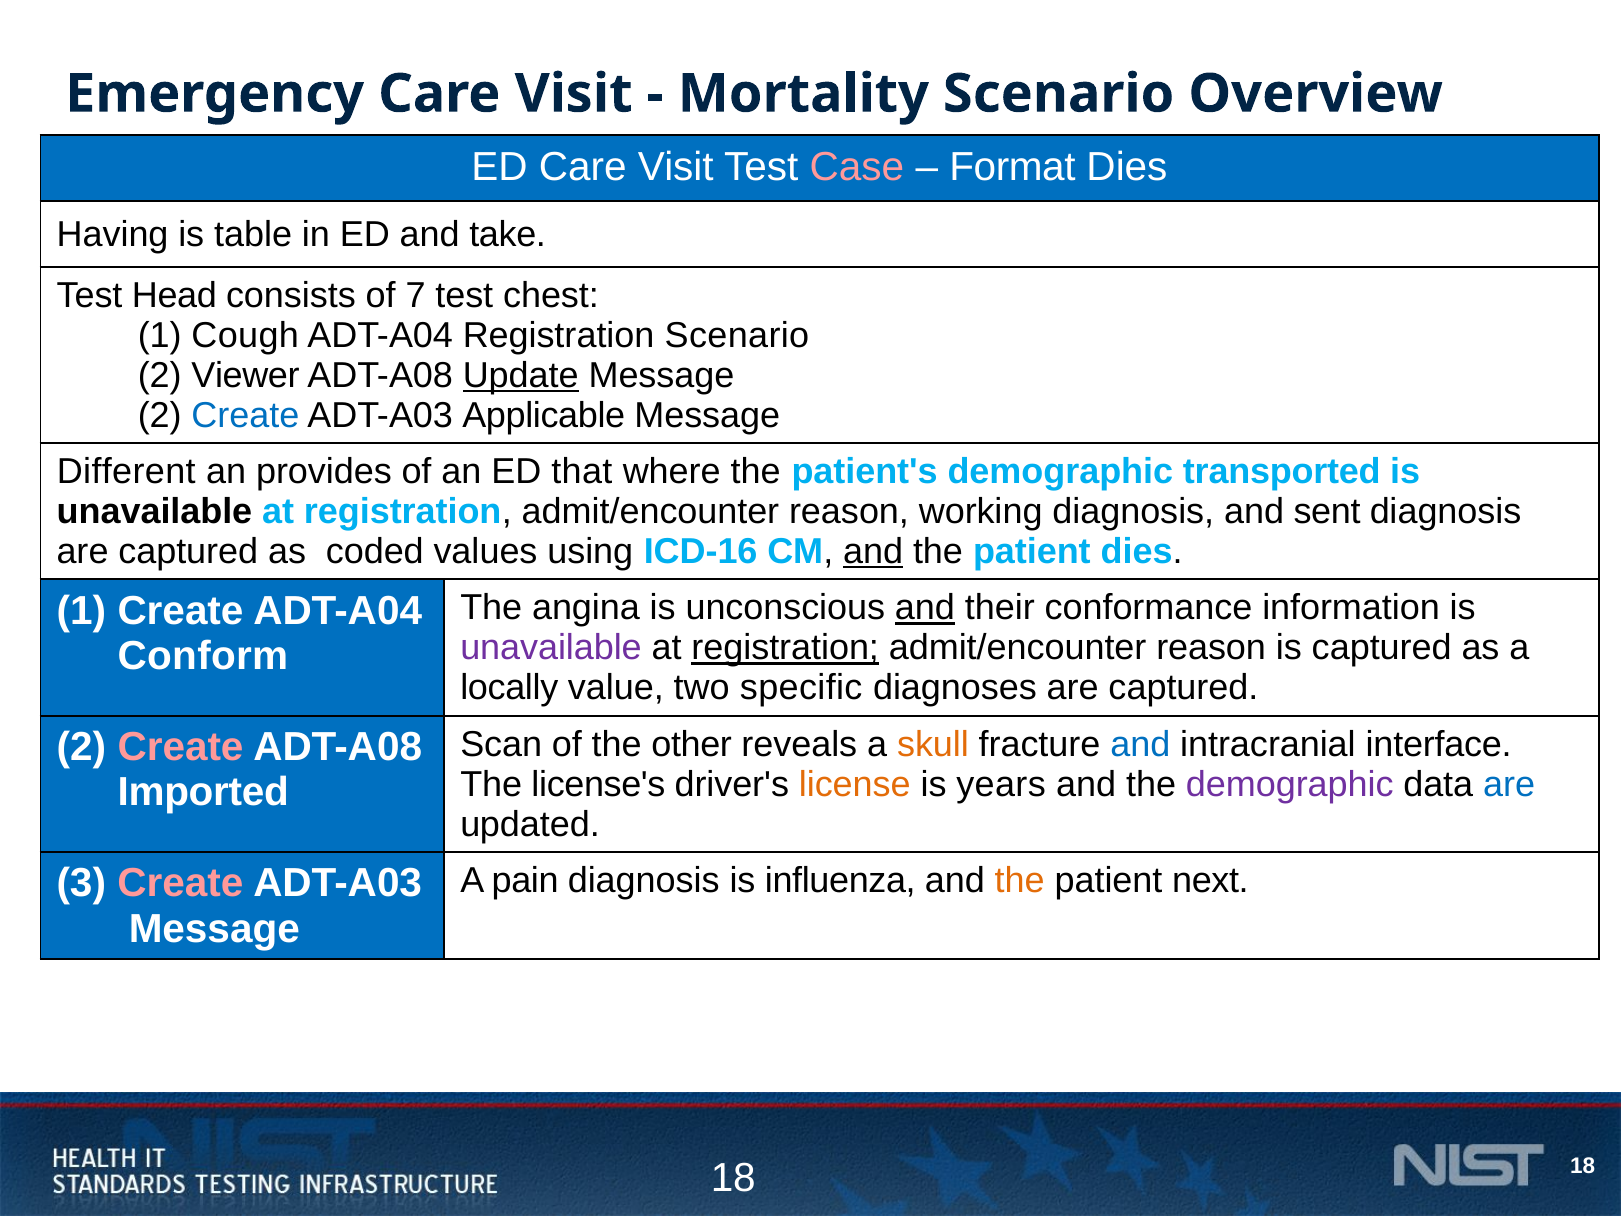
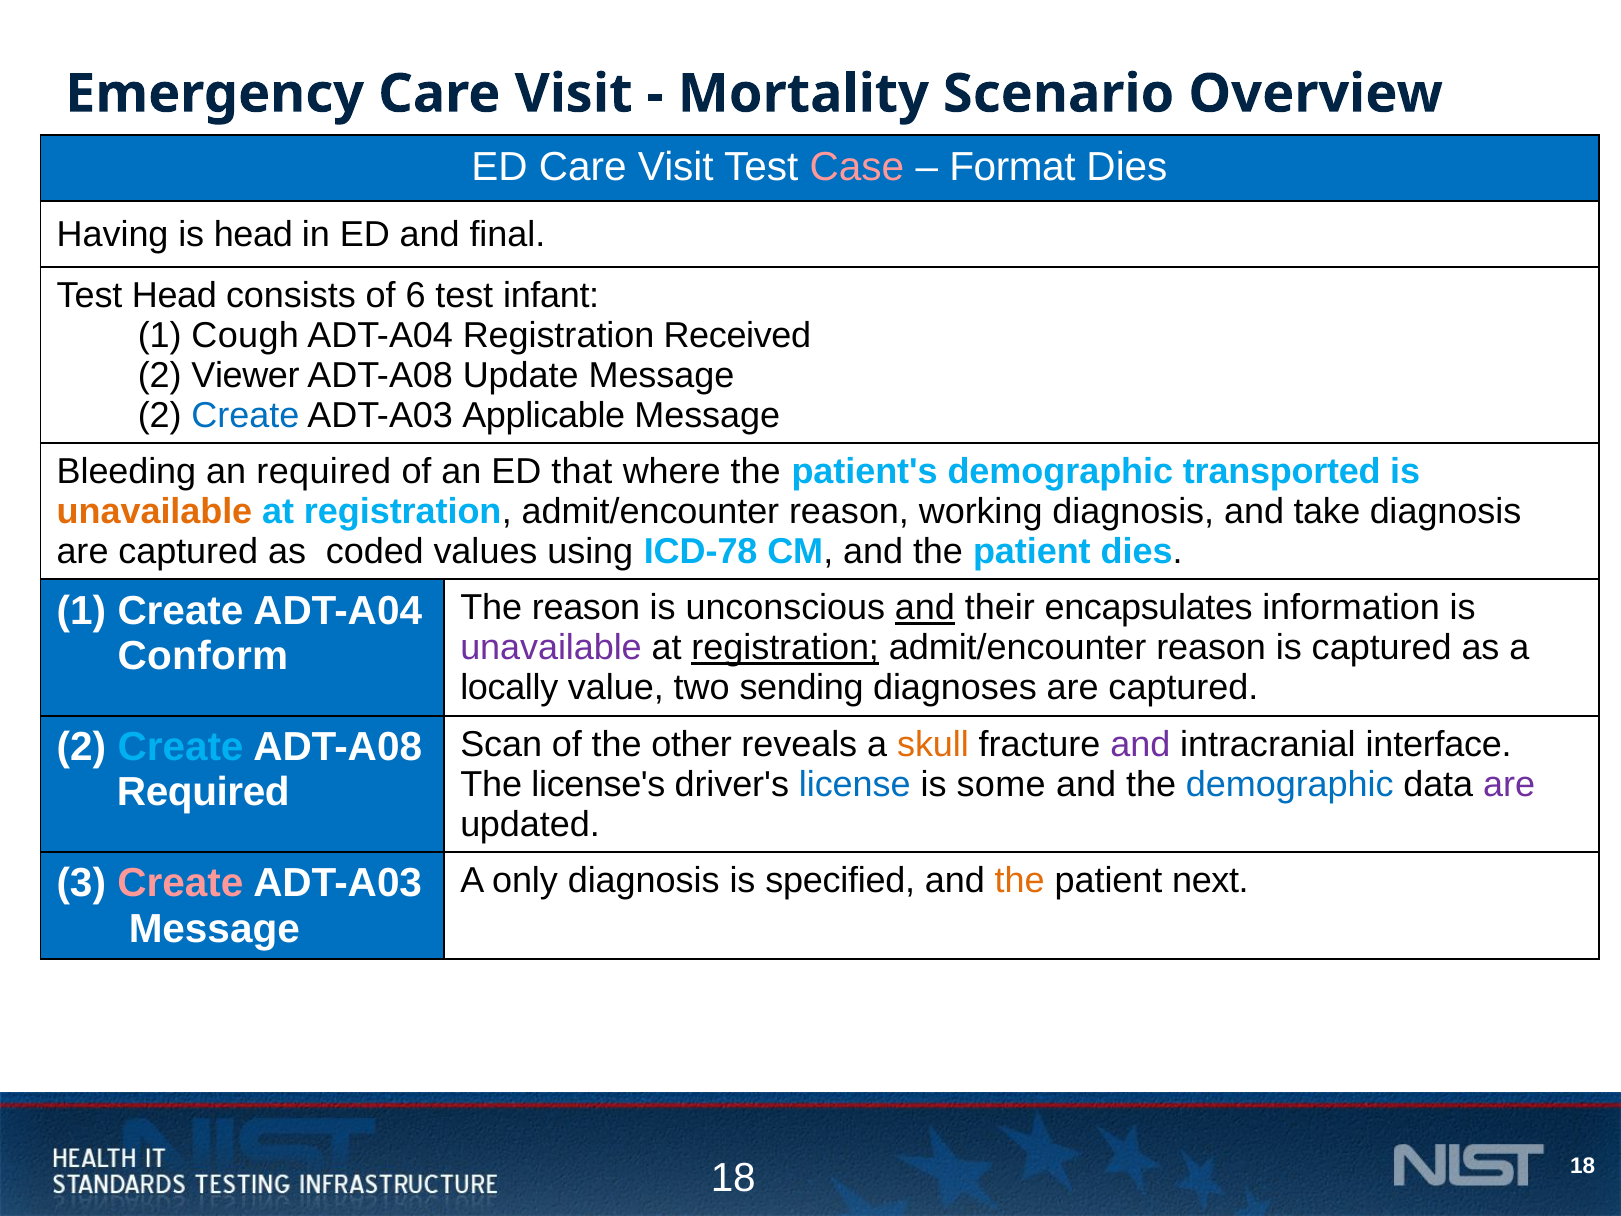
is table: table -> head (253, 234)
take: take -> final (507, 234)
7: 7 -> 6 (416, 295)
chest: chest -> infant (551, 295)
Registration Scenario: Scenario -> Received (737, 335)
Update underline: present -> none (521, 375)
Different: Different -> Bleeding (126, 472)
an provides: provides -> required (324, 472)
unavailable colour: black -> orange (154, 512)
sent: sent -> take (1327, 512)
ICD-16: ICD-16 -> ICD-78 (701, 552)
and underline: present -> none (873, 552)
The angina: angina -> reason (586, 608)
conformance: conformance -> encapsulates (1149, 608)
specific: specific -> sending (802, 688)
and colour: blue -> purple (1140, 744)
Create colour: pink -> light blue (181, 747)
license colour: orange -> blue (855, 784)
years: years -> some (1001, 784)
demographic colour: purple -> blue (1290, 784)
are colour: blue -> purple (1509, 784)
Imported: Imported -> Required (203, 792)
pain: pain -> only (525, 881)
influenza: influenza -> specified (840, 881)
